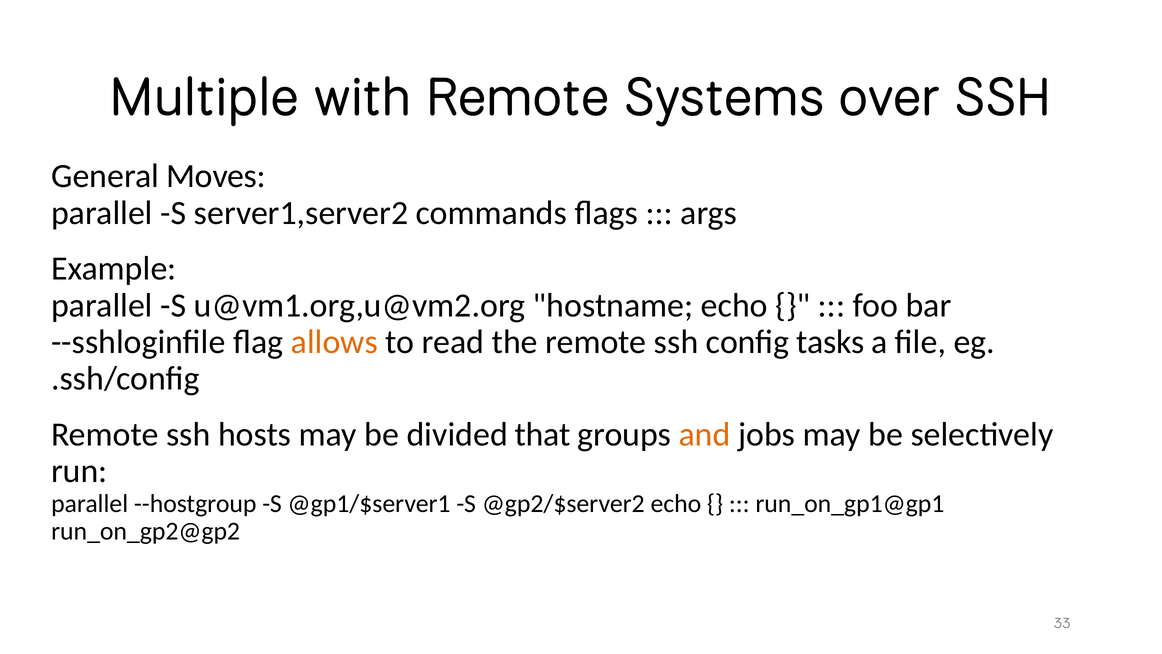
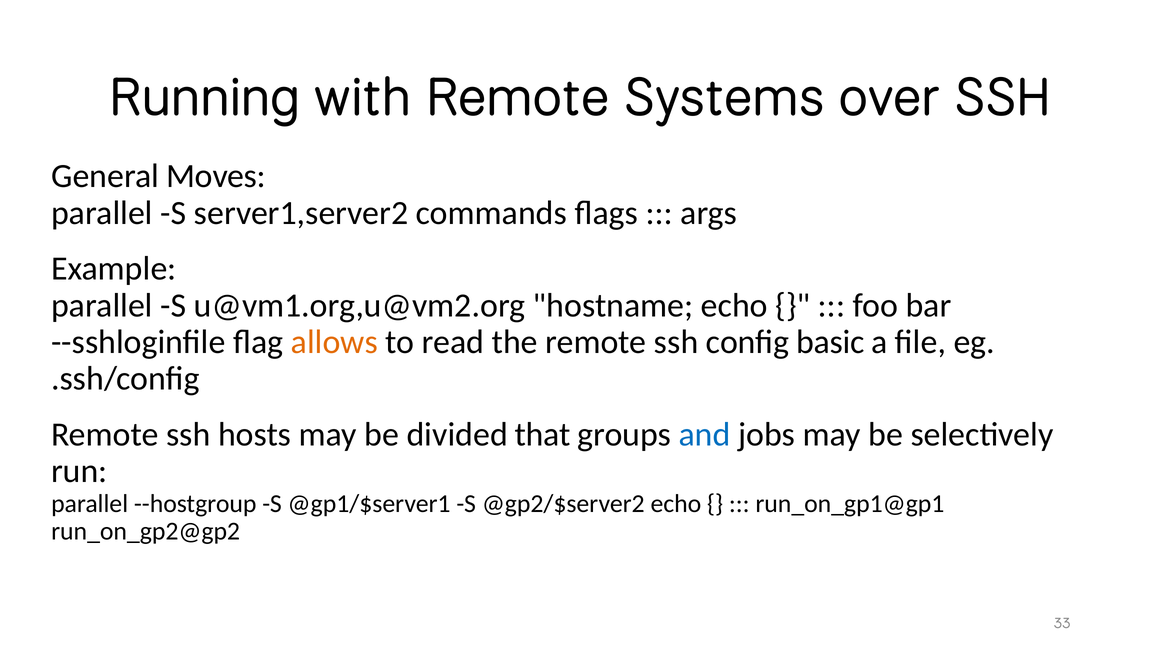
Multiple: Multiple -> Running (205, 98)
tasks: tasks -> basic (830, 342)
and colour: orange -> blue (705, 434)
